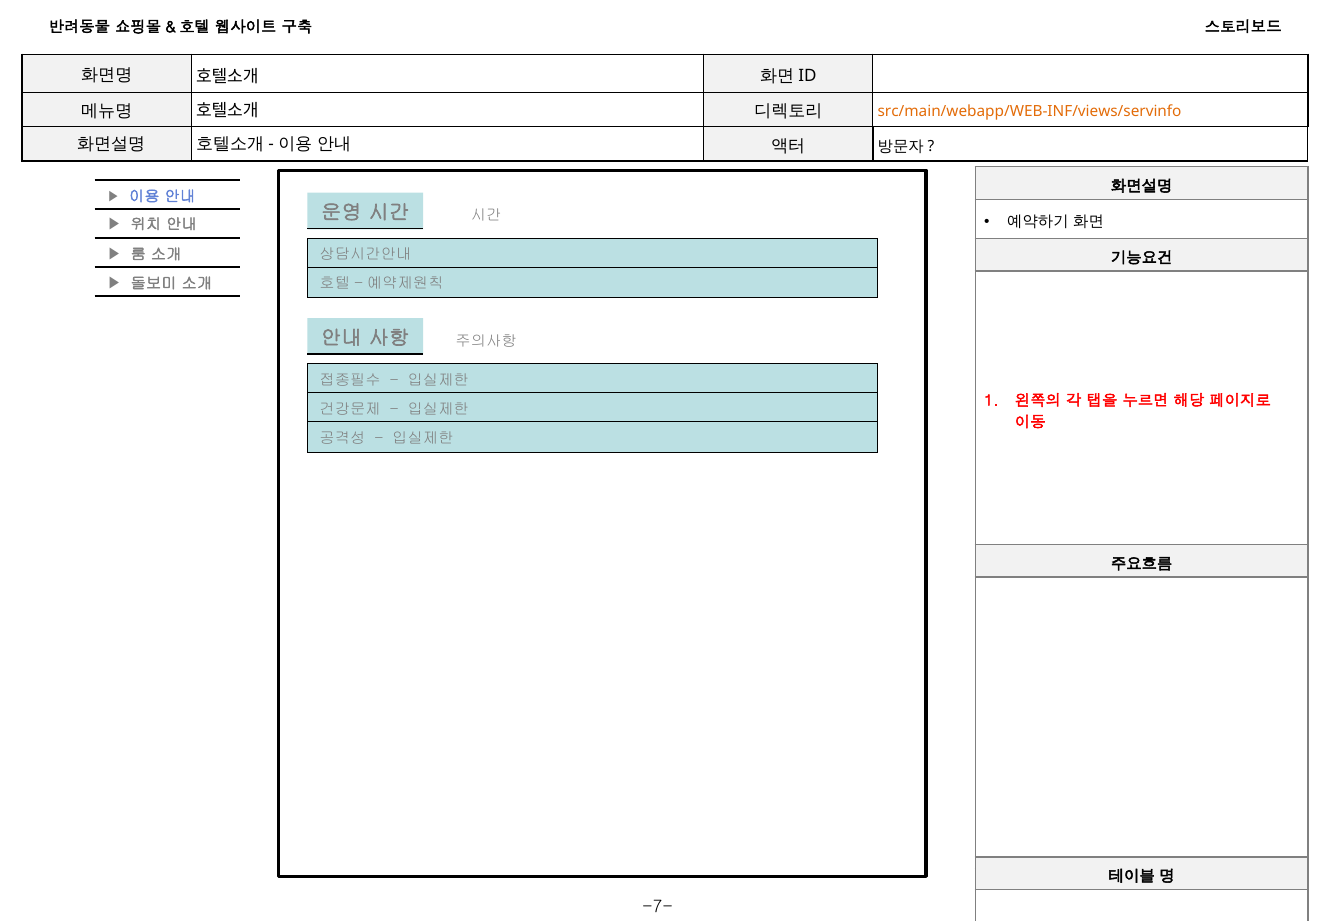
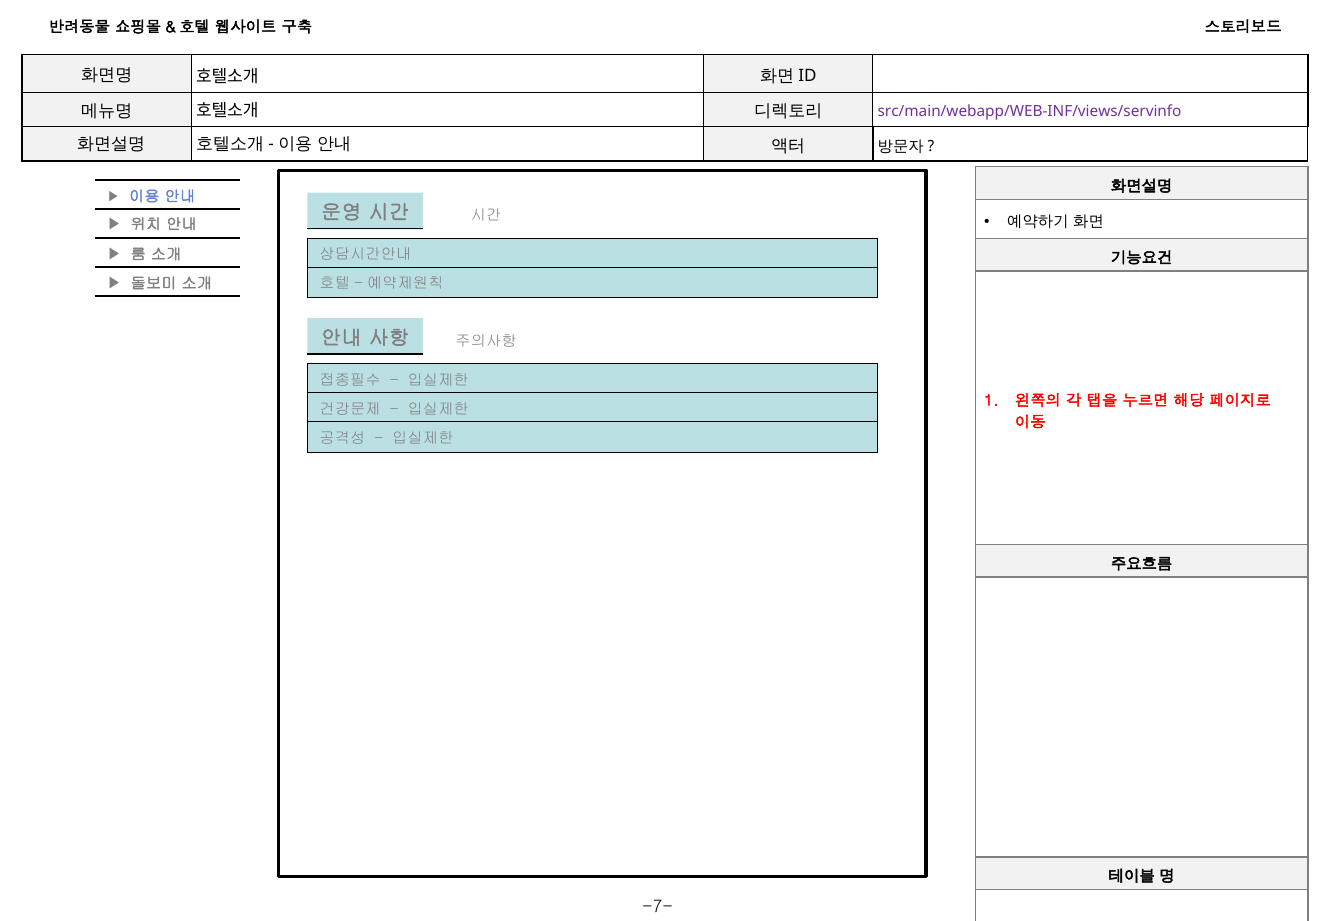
src/main/webapp/WEB-INF/views/servinfo colour: orange -> purple (1030, 112)
